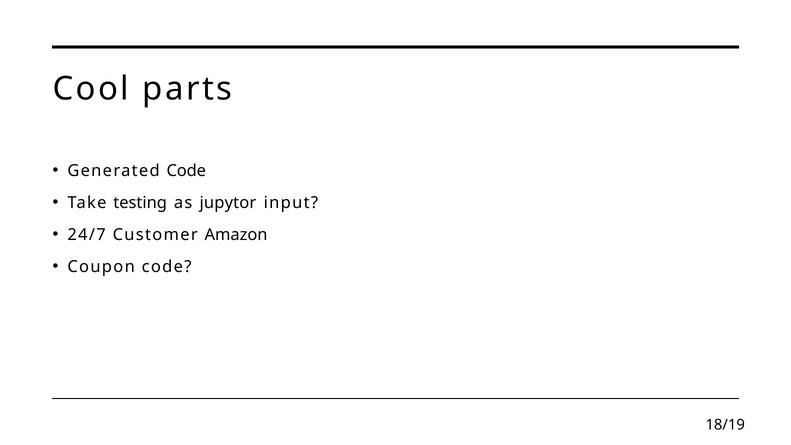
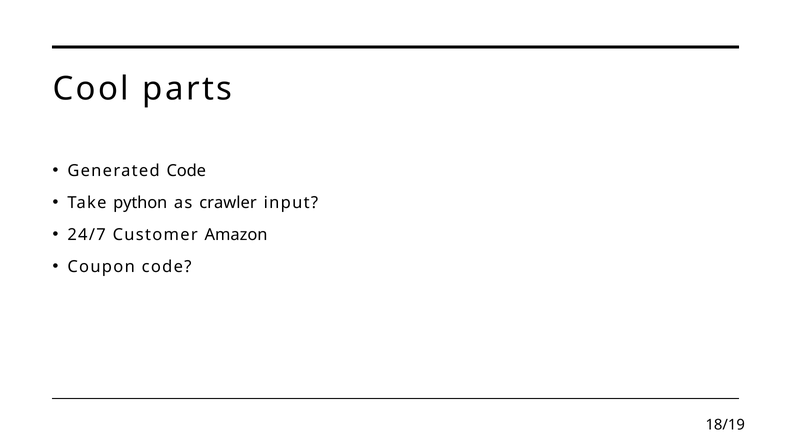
testing: testing -> python (140, 203)
jupytor: jupytor -> crawler (228, 203)
